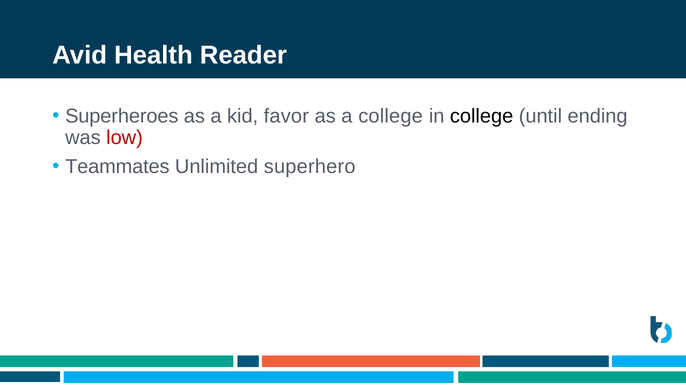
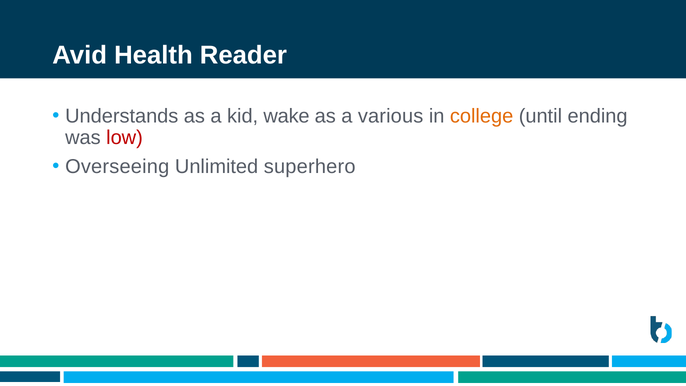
Superheroes: Superheroes -> Understands (122, 116)
favor: favor -> wake (287, 116)
a college: college -> various (391, 116)
college colour: black -> orange (482, 116)
Teammates: Teammates -> Overseeing (117, 166)
